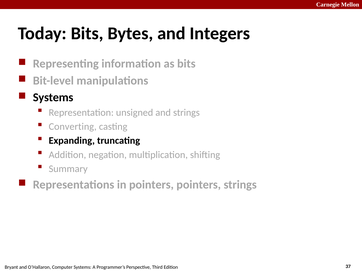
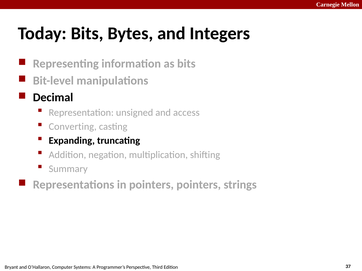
Systems: Systems -> Decimal (53, 98)
and strings: strings -> access (186, 113)
